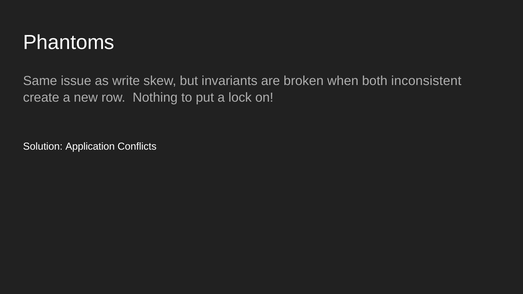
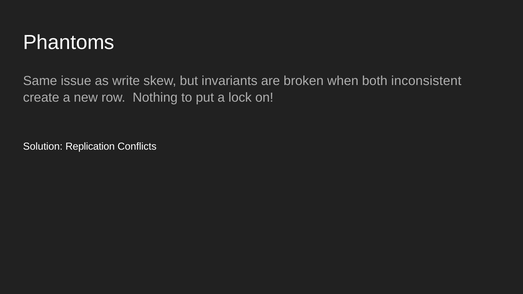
Application: Application -> Replication (90, 147)
